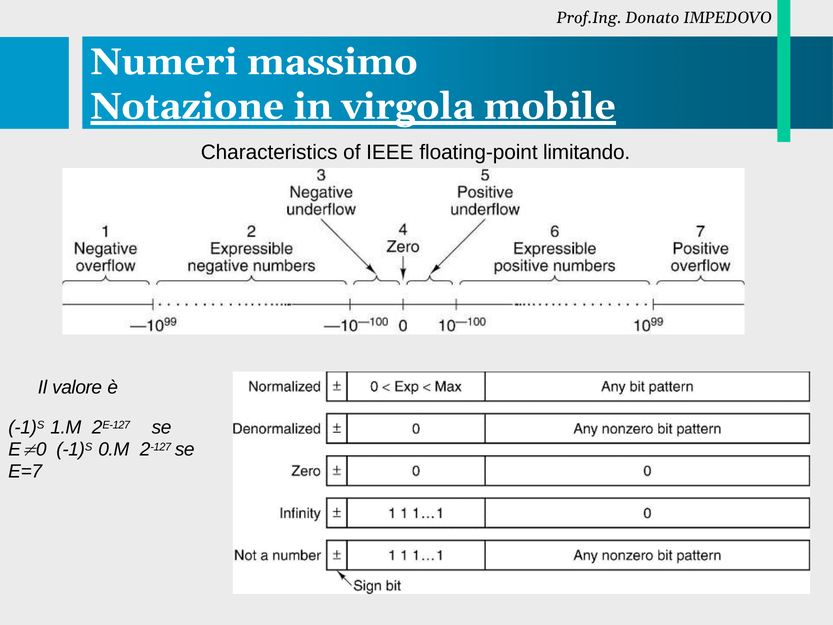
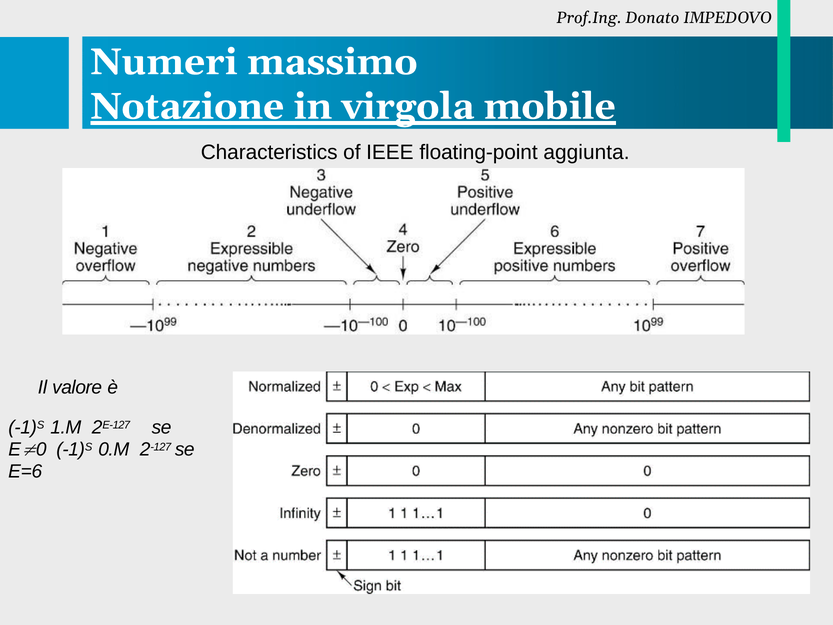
limitando: limitando -> aggiunta (587, 153)
E=7: E=7 -> E=6 (25, 471)
